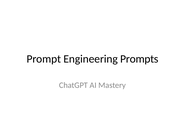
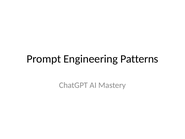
Prompts: Prompts -> Patterns (139, 59)
